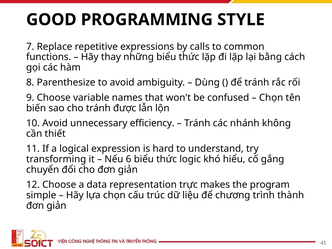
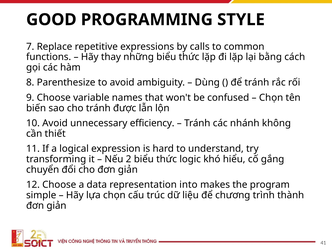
6: 6 -> 2 (129, 159)
trực: trực -> into (188, 185)
